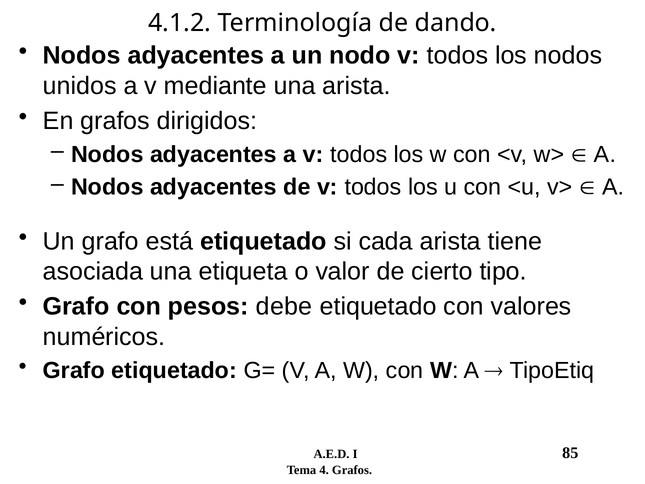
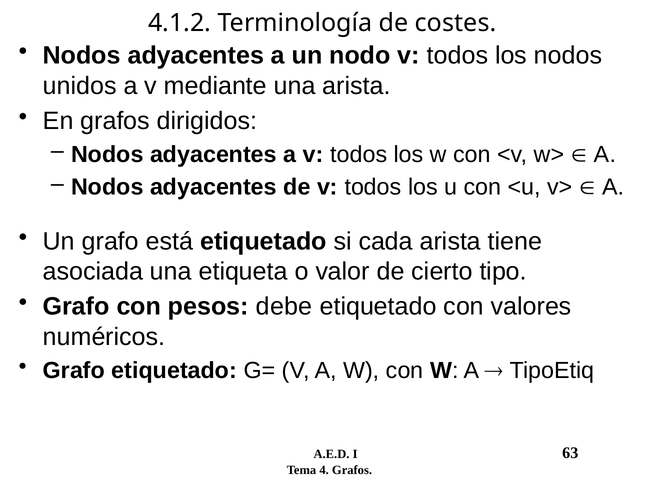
dando: dando -> costes (456, 23)
85: 85 -> 63 (570, 453)
